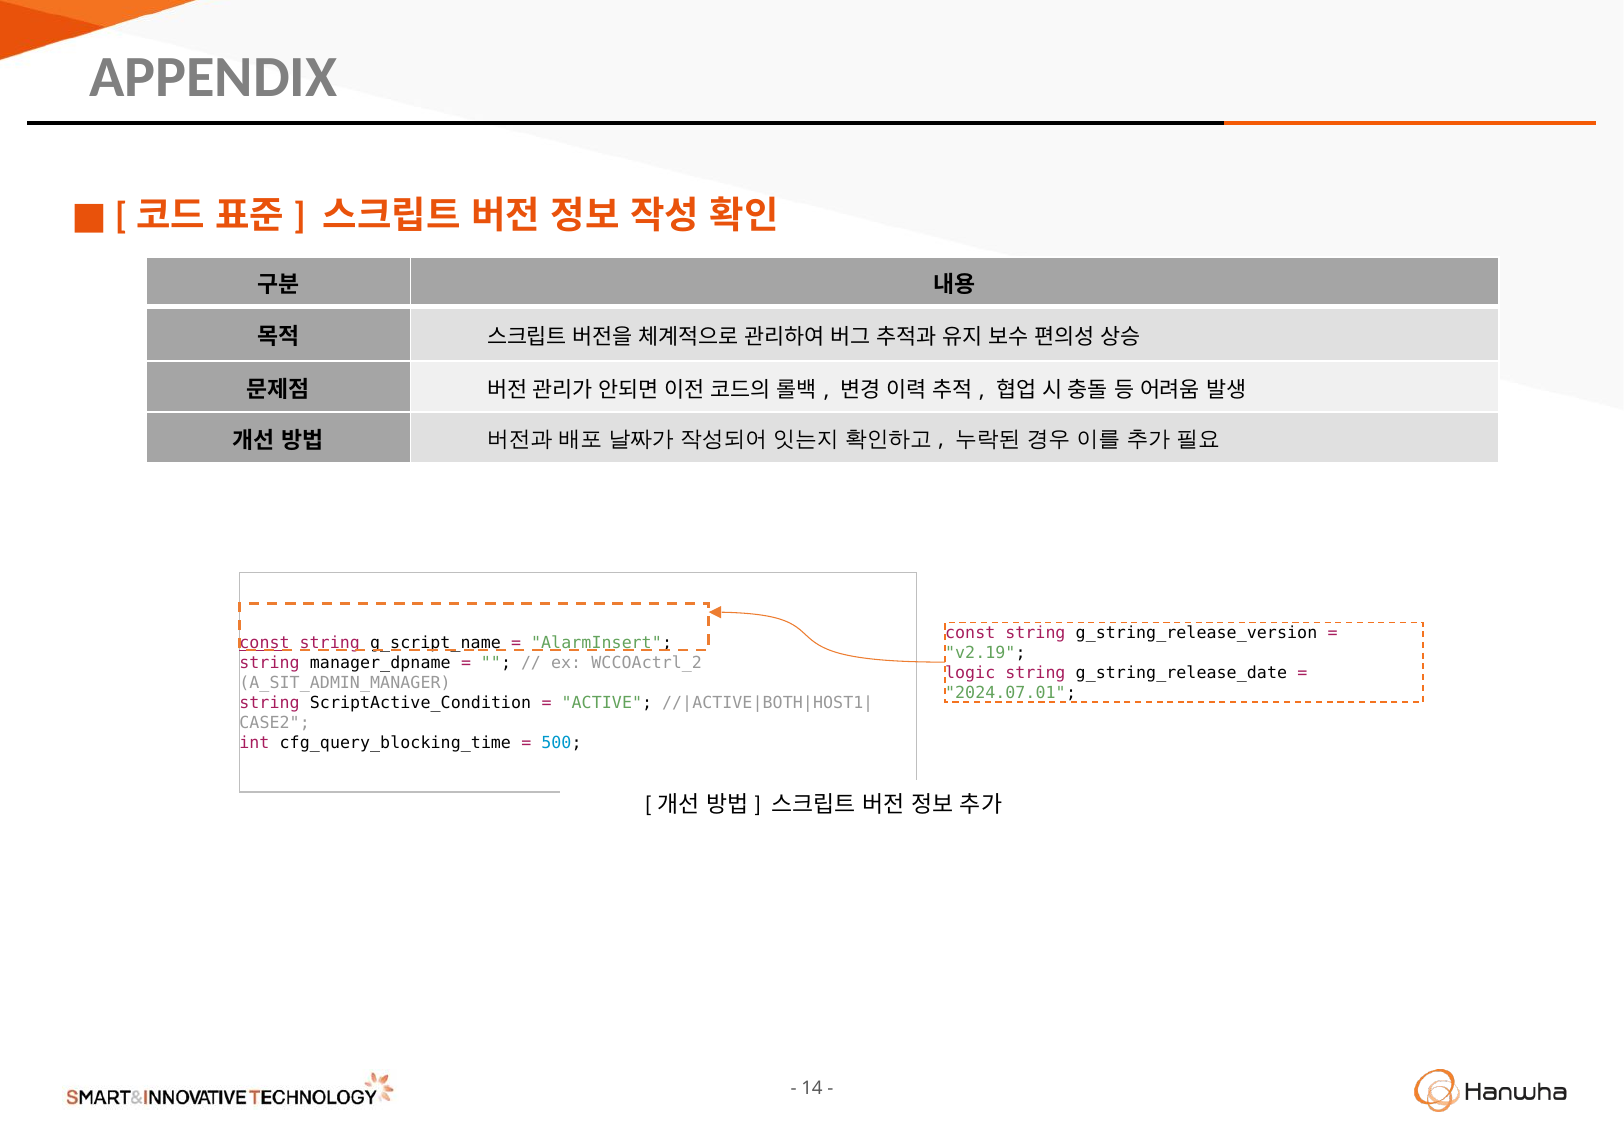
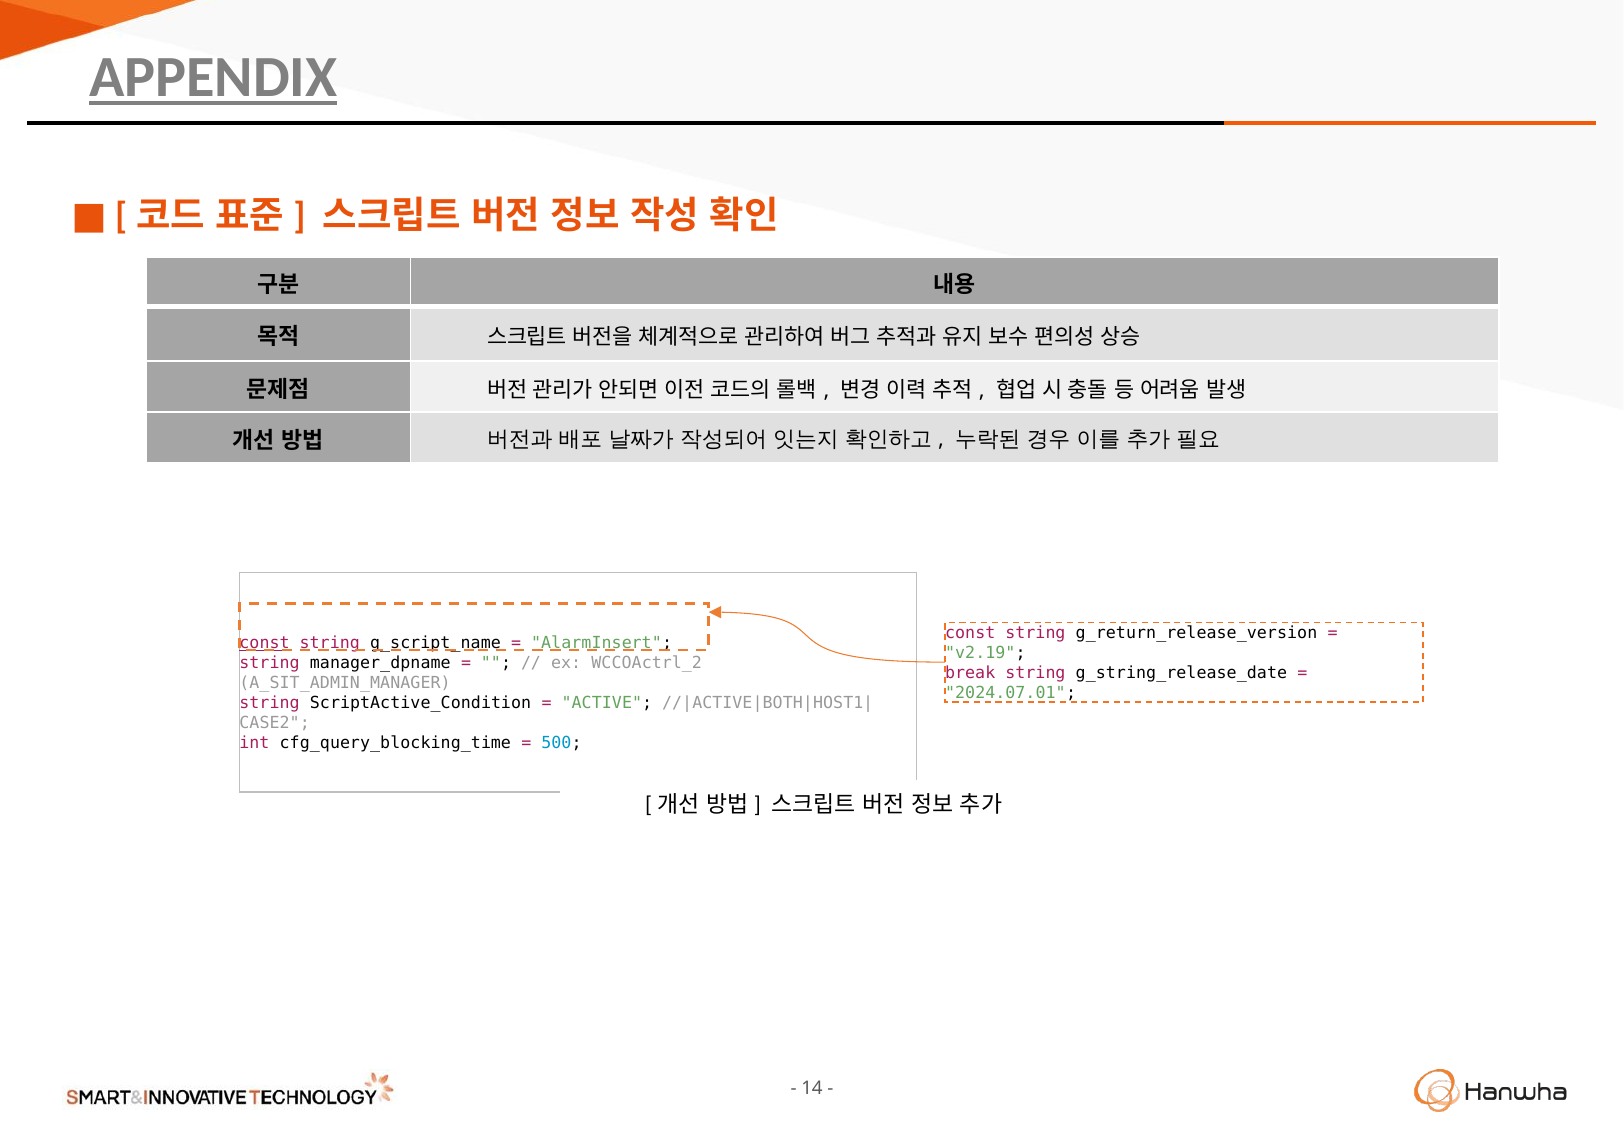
APPENDIX underline: none -> present (213, 78)
g_string_release_version: g_string_release_version -> g_return_release_version (1197, 634)
logic: logic -> break (970, 673)
